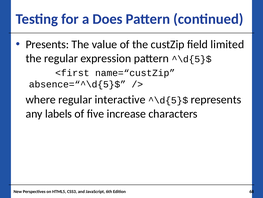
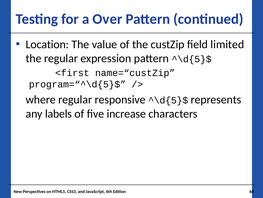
Does: Does -> Over (107, 19)
Presents: Presents -> Location (47, 44)
absence=“^\d{5}$: absence=“^\d{5}$ -> program=“^\d{5}$ (77, 84)
interactive: interactive -> responsive (120, 99)
